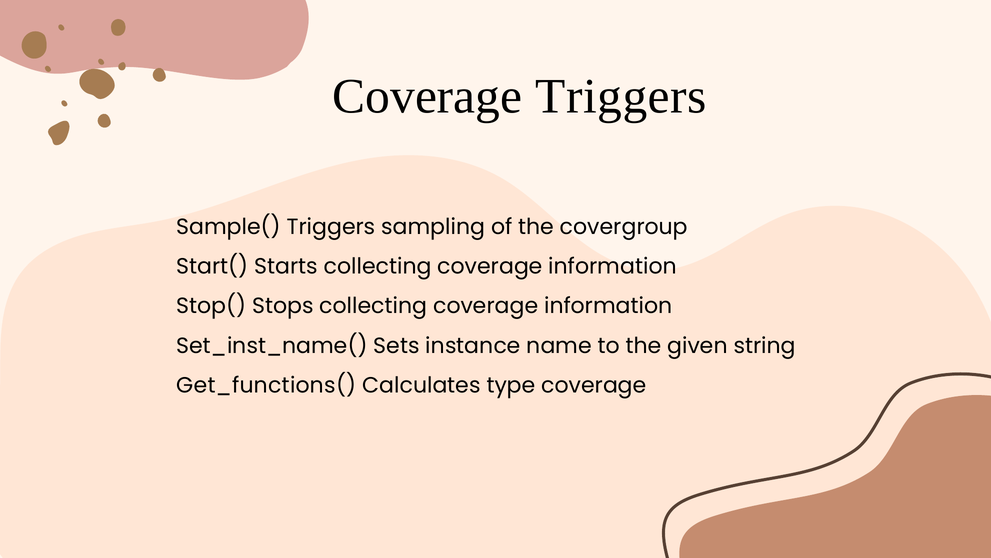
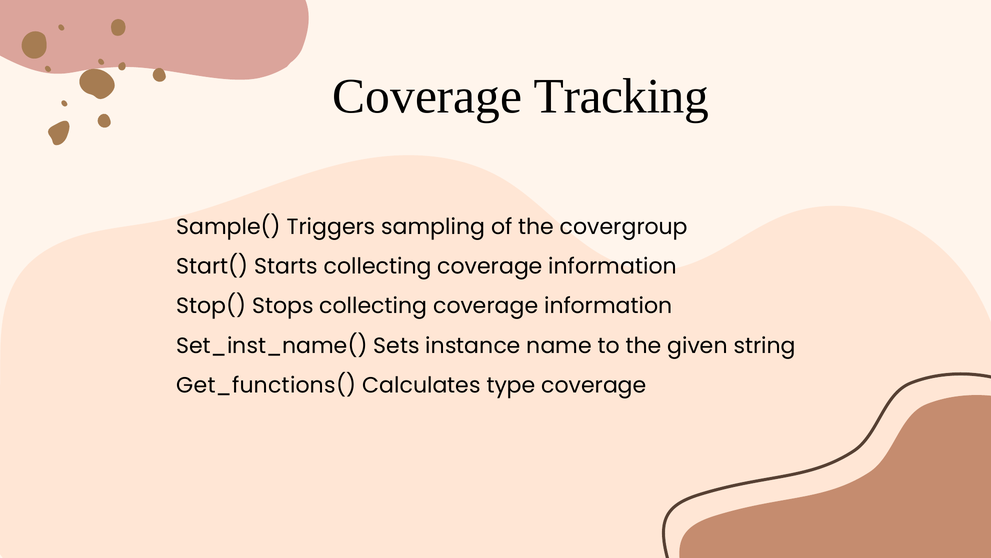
Coverage Triggers: Triggers -> Tracking (621, 96)
